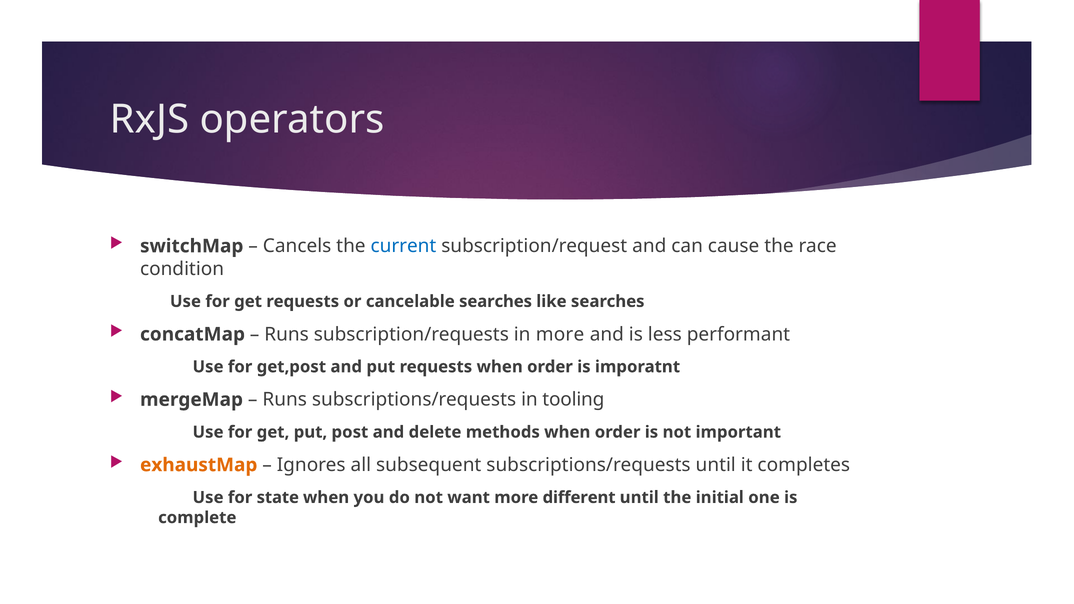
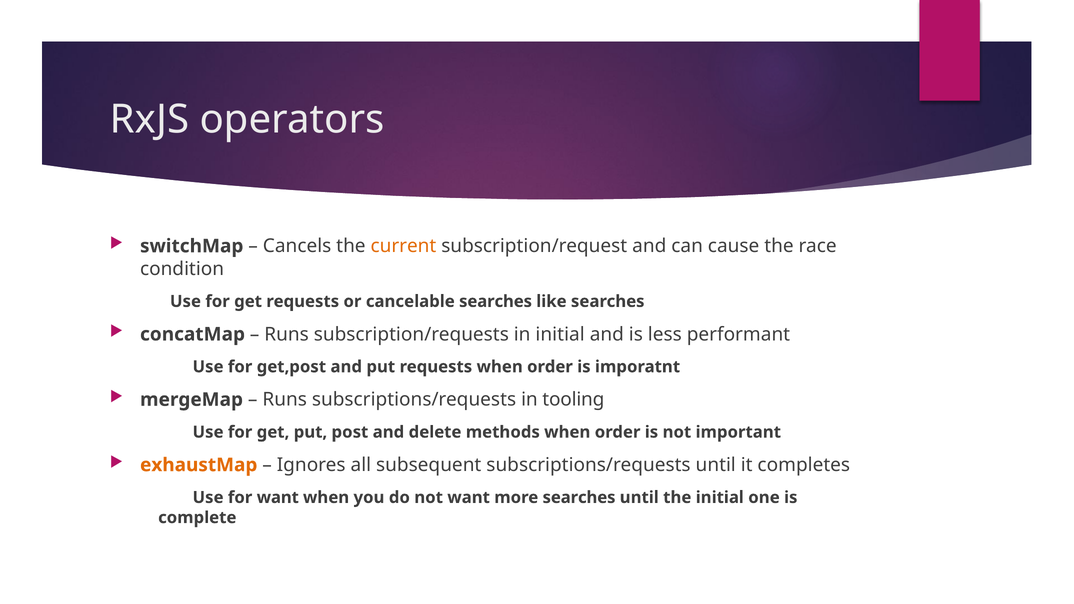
current colour: blue -> orange (403, 246)
in more: more -> initial (560, 334)
for state: state -> want (278, 498)
more different: different -> searches (579, 498)
